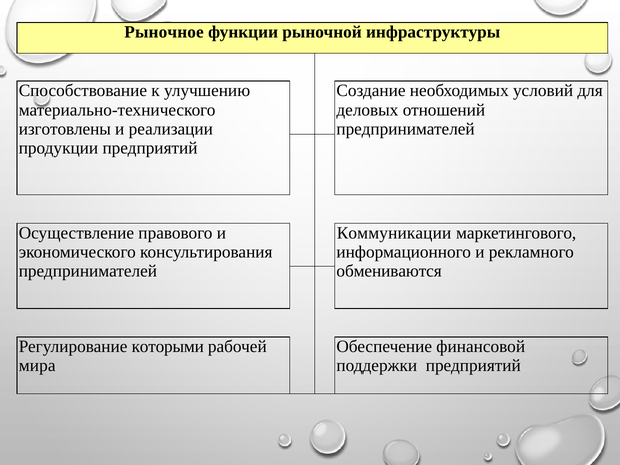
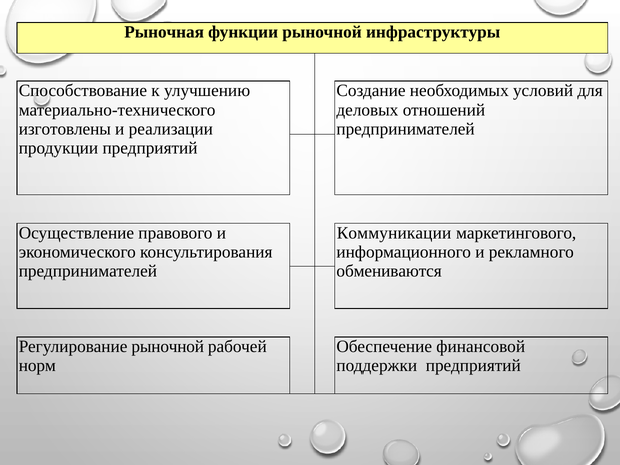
Рыночное: Рыночное -> Рыночная (164, 32)
Регулирование которыми: которыми -> рыночной (168, 347)
мира: мира -> норм (37, 366)
